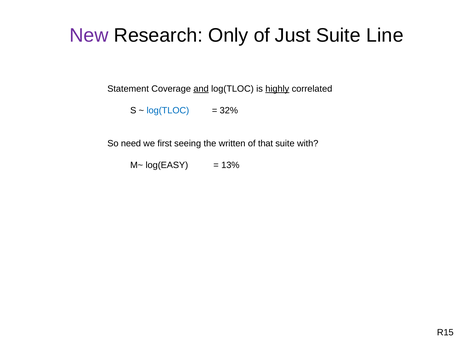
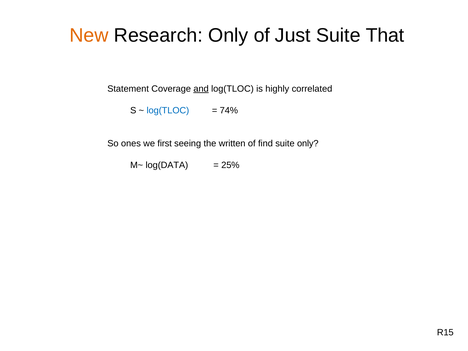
New colour: purple -> orange (89, 35)
Line: Line -> That (385, 35)
highly underline: present -> none (277, 89)
32%: 32% -> 74% (229, 111)
need: need -> ones (131, 143)
that: that -> find (265, 143)
suite with: with -> only (308, 143)
log(EASY: log(EASY -> log(DATA (167, 165)
13%: 13% -> 25% (230, 165)
